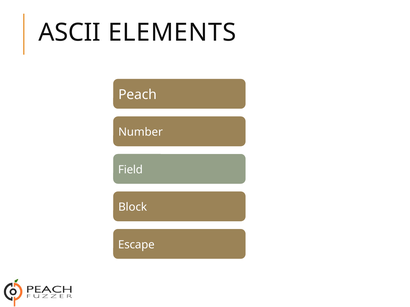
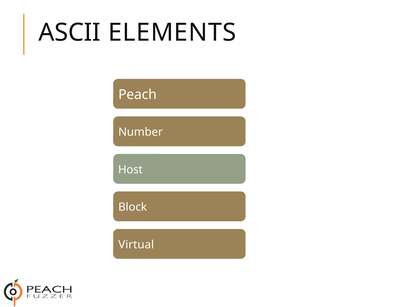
Field: Field -> Host (130, 170)
Escape: Escape -> Virtual (136, 245)
